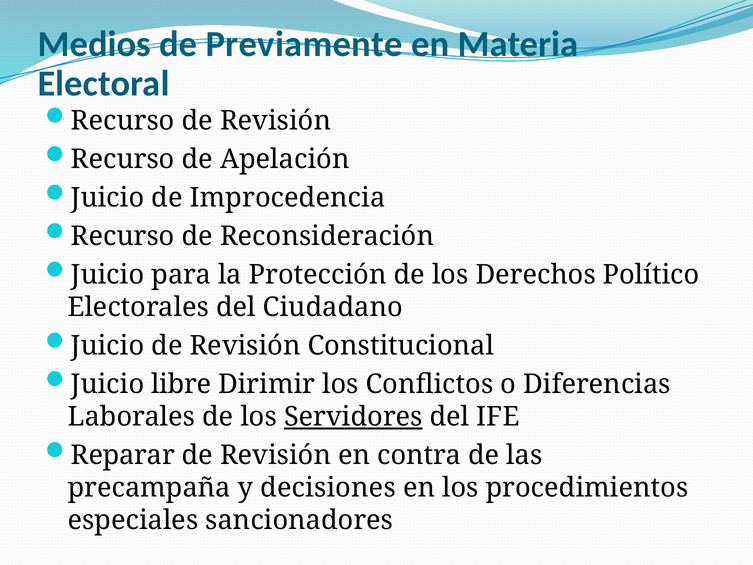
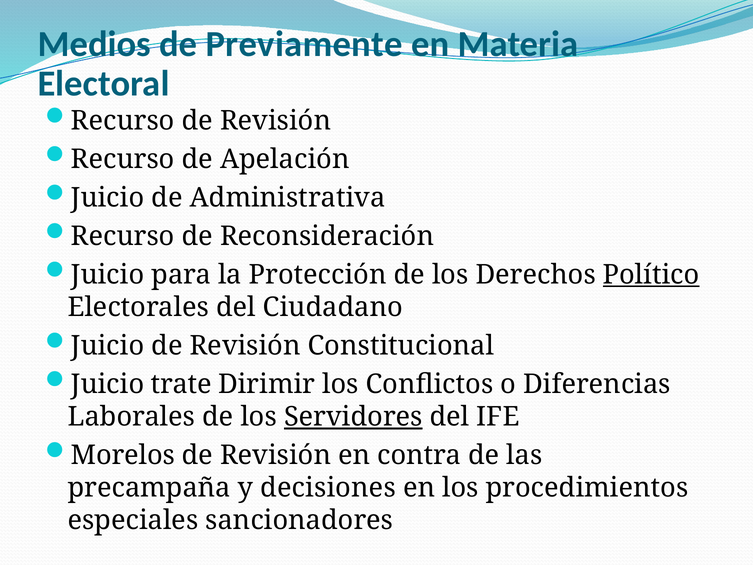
Improcedencia: Improcedencia -> Administrativa (288, 197)
Político underline: none -> present (651, 274)
libre: libre -> trate (181, 384)
Reparar: Reparar -> Morelos (123, 455)
